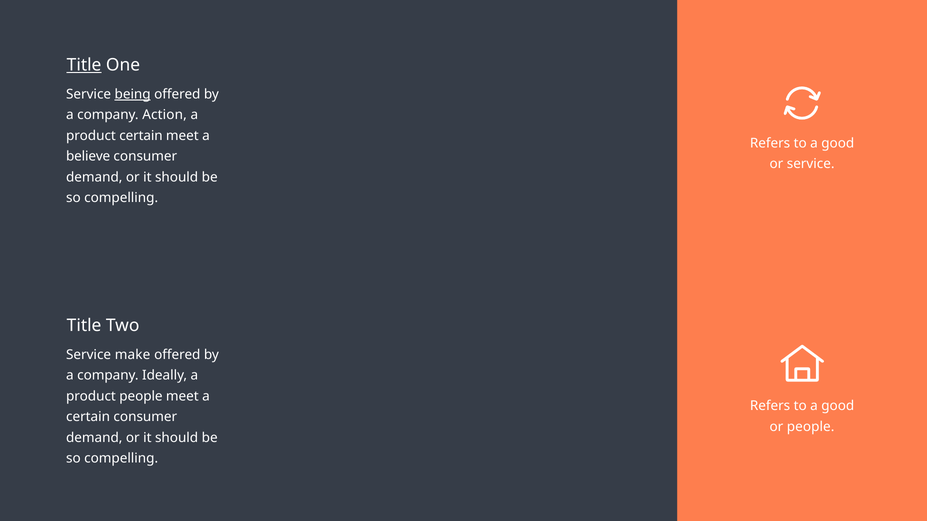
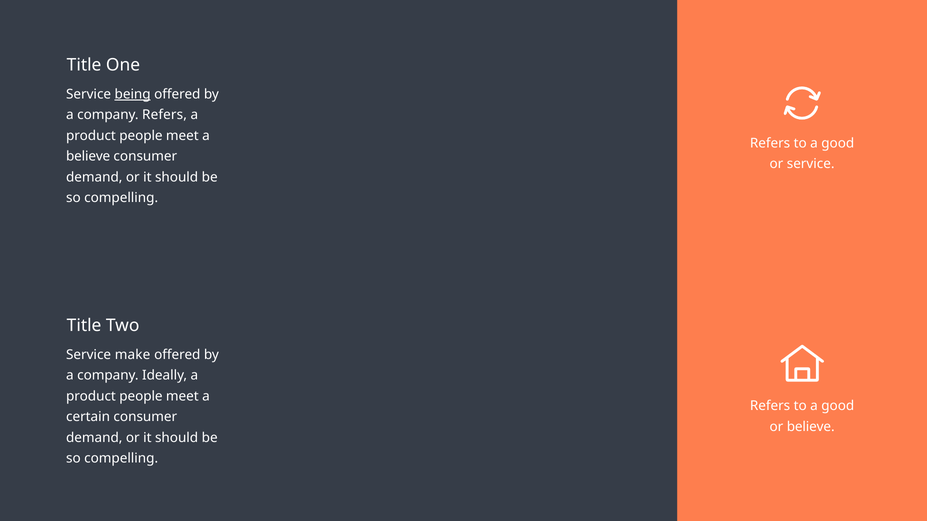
Title underline: present -> none (84, 65)
company Action: Action -> Refers (165, 115)
certain: certain -> people (141, 136)
or people: people -> believe (811, 427)
